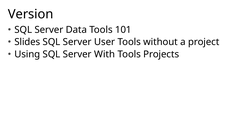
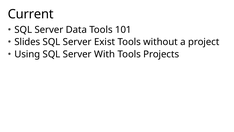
Version: Version -> Current (31, 14)
User: User -> Exist (105, 42)
